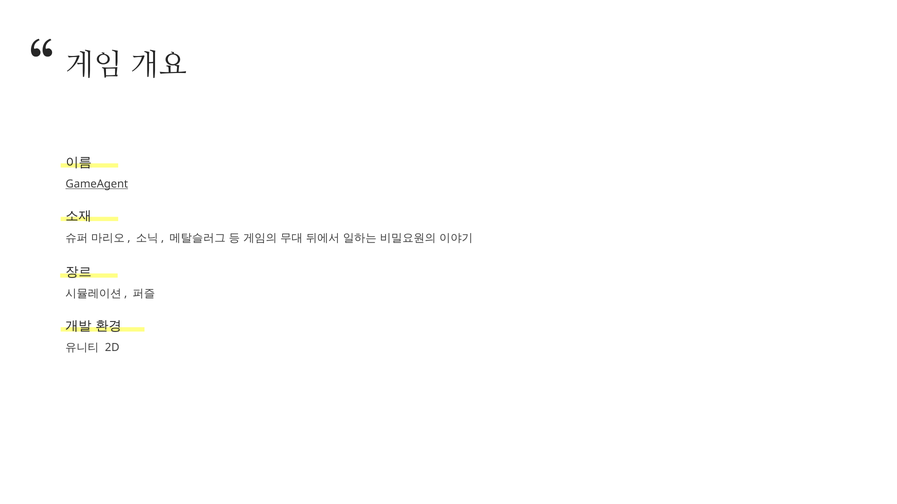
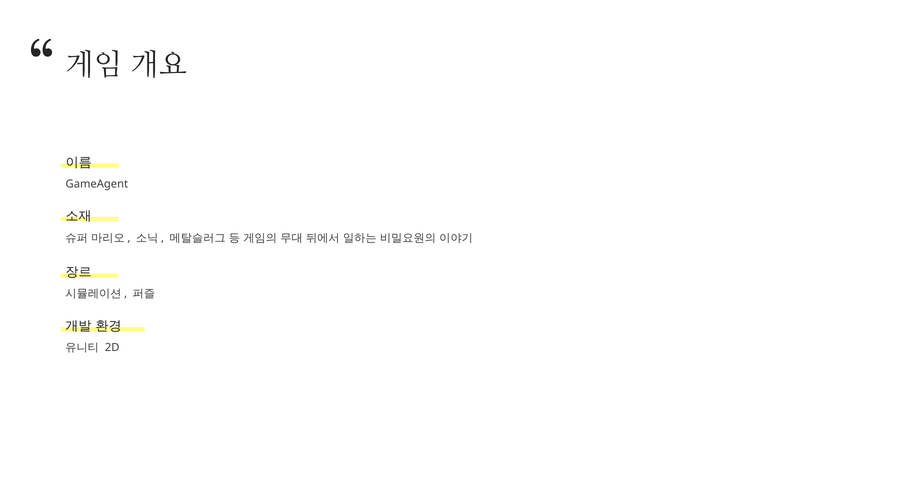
GameAgent underline: present -> none (97, 184)
